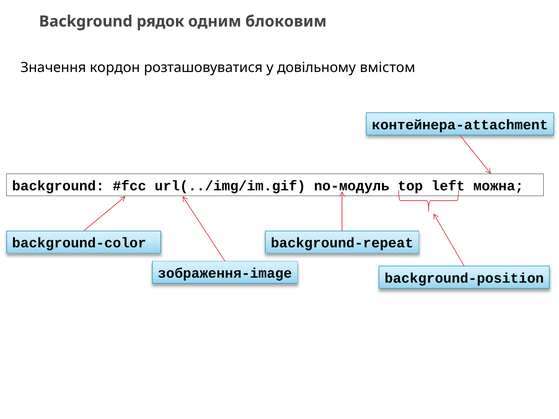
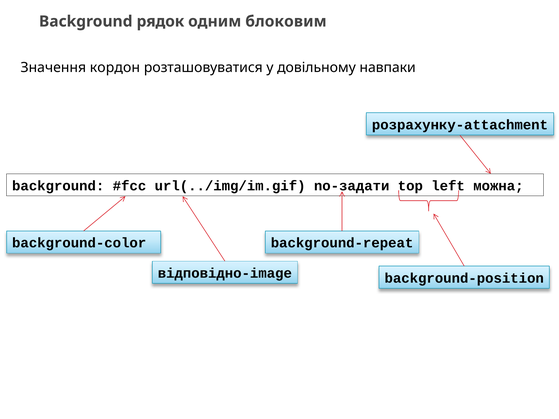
вмістом: вмістом -> навпаки (388, 68)
контейнера-attachment: контейнера-attachment -> розрахунку-attachment (460, 125)
no-модуль: no-модуль -> no-задати (352, 186)
зображення-image: зображення-image -> відповідно-image (225, 273)
